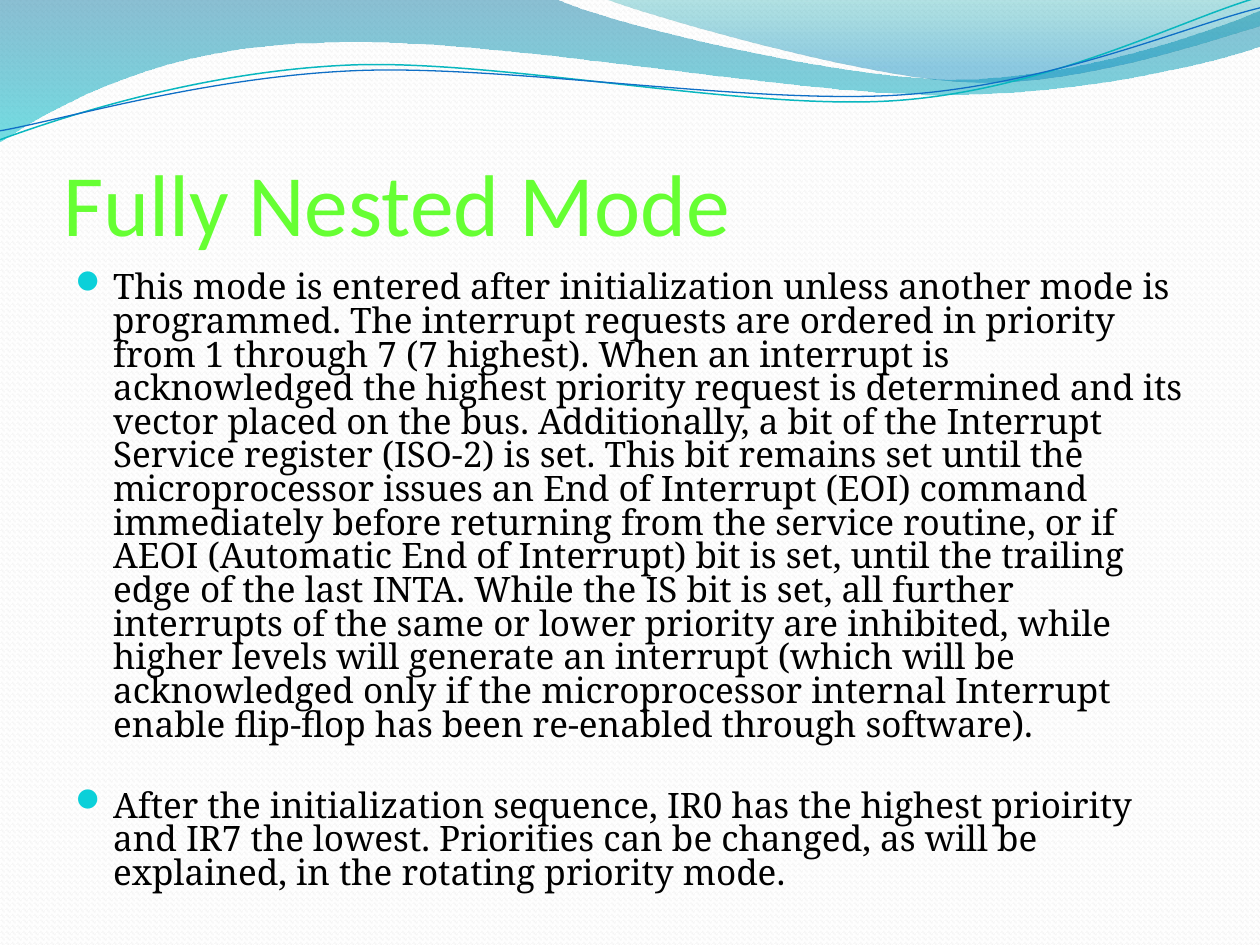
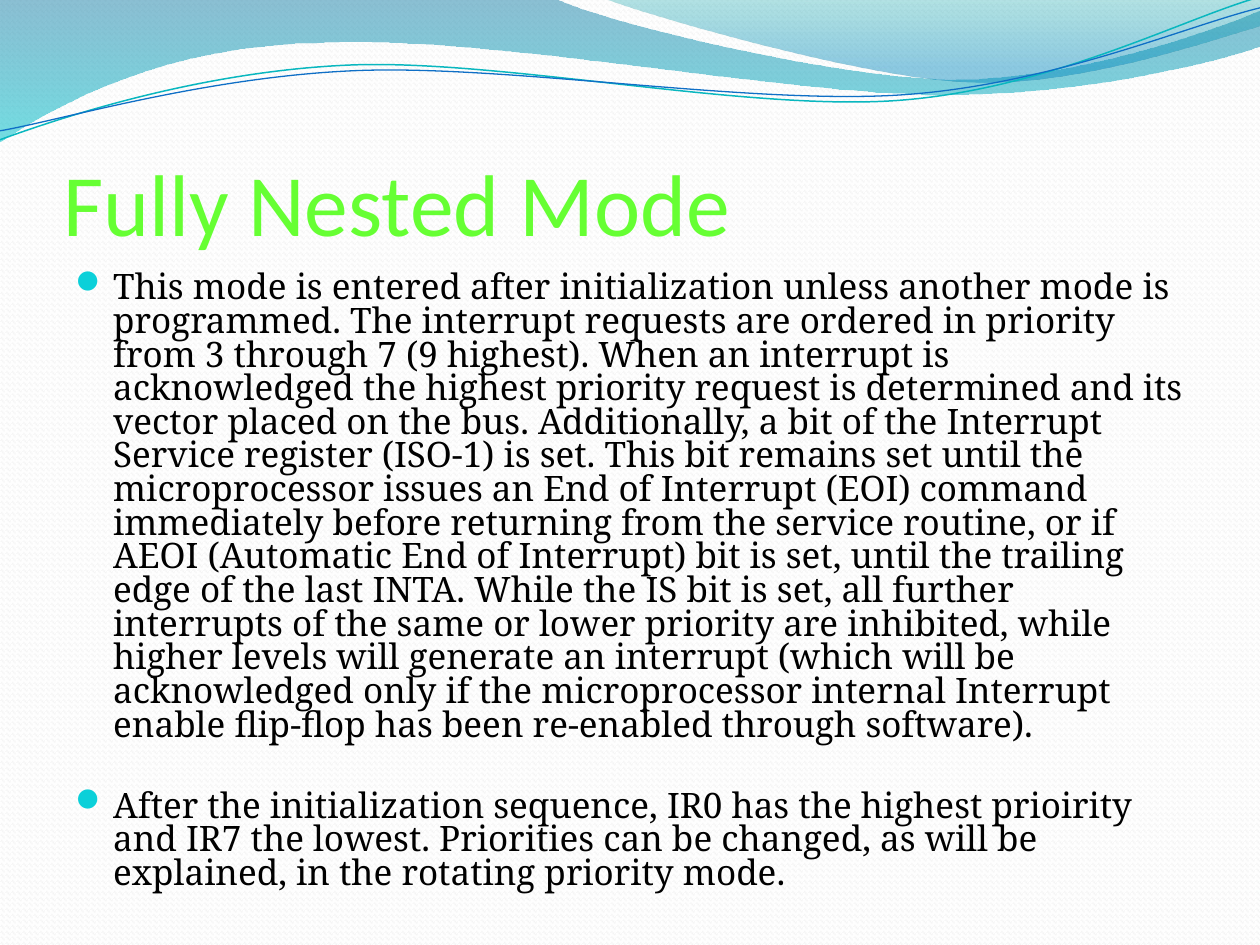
1: 1 -> 3 (215, 355)
7 7: 7 -> 9 (422, 355)
ISO-2: ISO-2 -> ISO-1 (438, 456)
